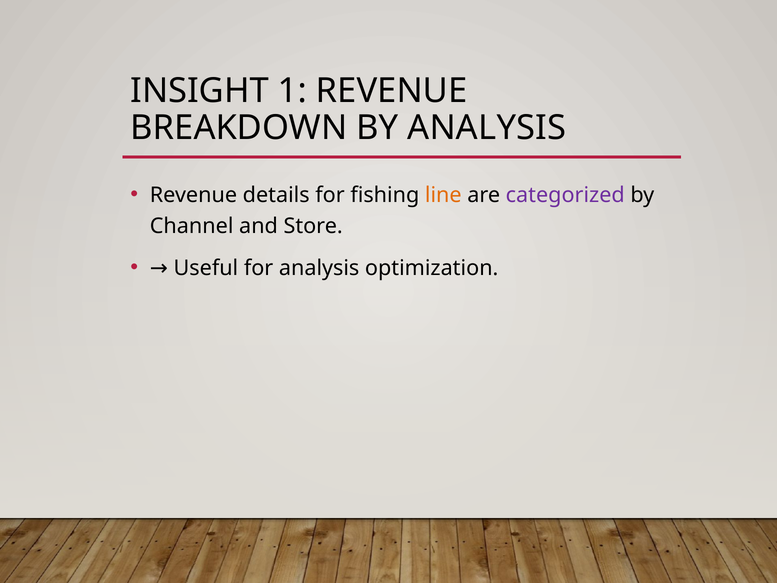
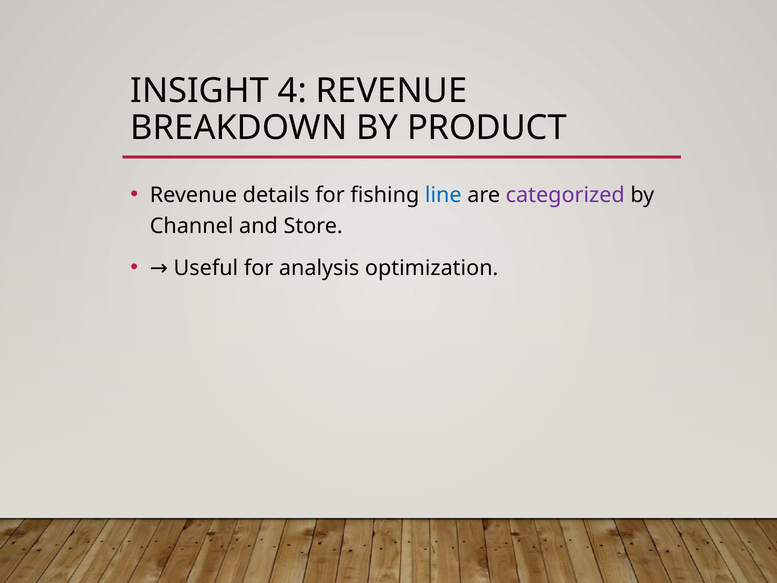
1: 1 -> 4 (292, 91)
BY ANALYSIS: ANALYSIS -> PRODUCT (487, 128)
line colour: orange -> blue (443, 195)
